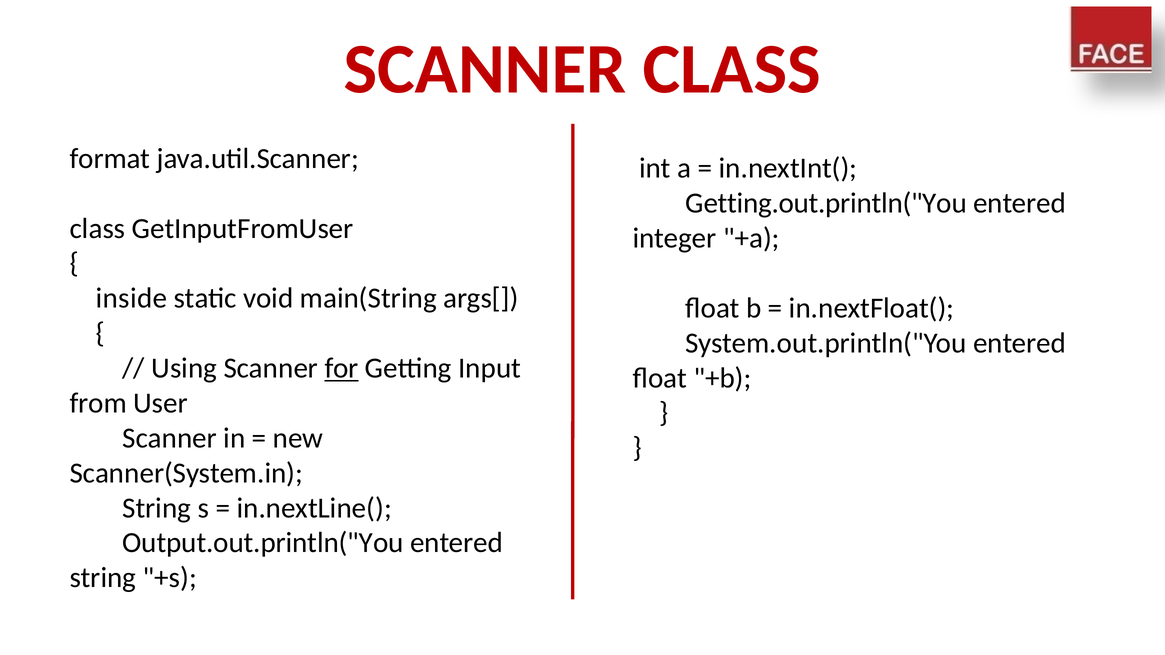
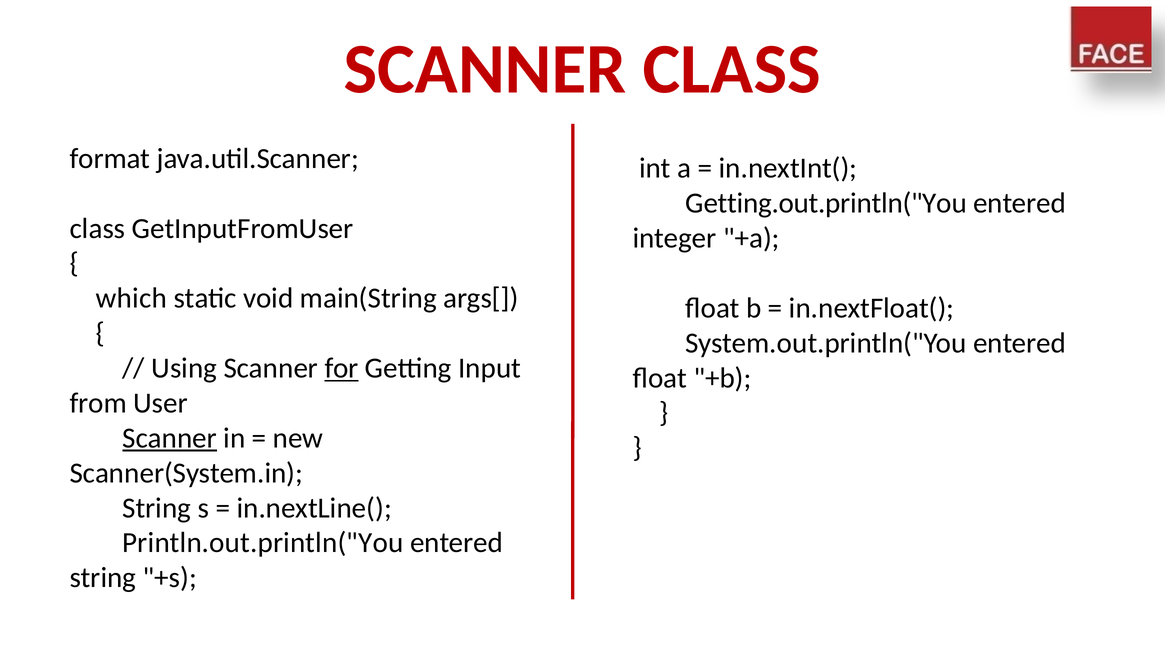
inside: inside -> which (132, 298)
Scanner underline: none -> present (170, 438)
Output.out.println("You: Output.out.println("You -> Println.out.println("You (263, 543)
